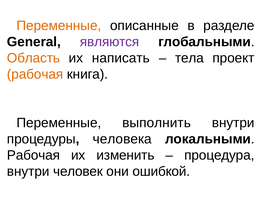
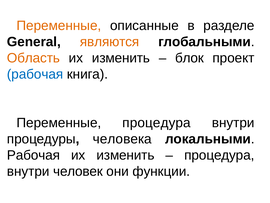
являются colour: purple -> orange (110, 42)
написать: написать -> изменить (121, 58)
тела: тела -> блок (189, 58)
рабочая colour: orange -> blue (35, 74)
Переменные выполнить: выполнить -> процедура (157, 123)
ошибкой: ошибкой -> функции (161, 171)
